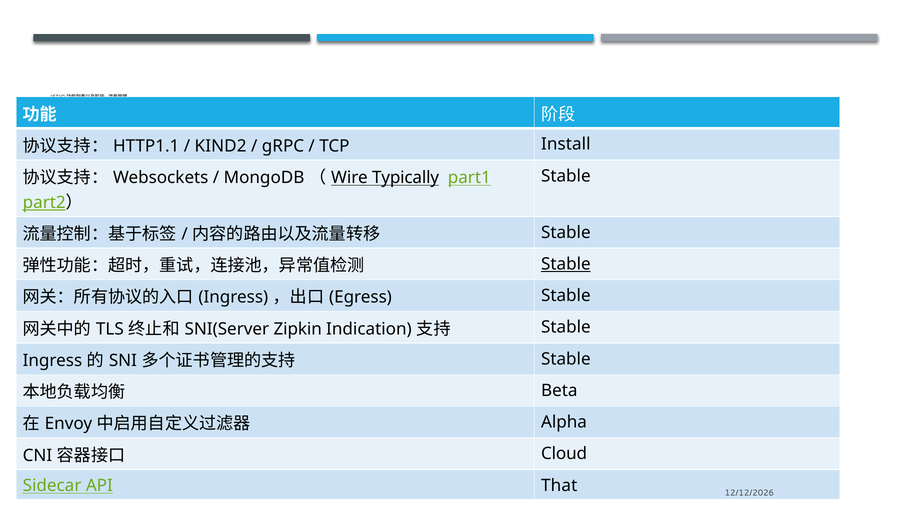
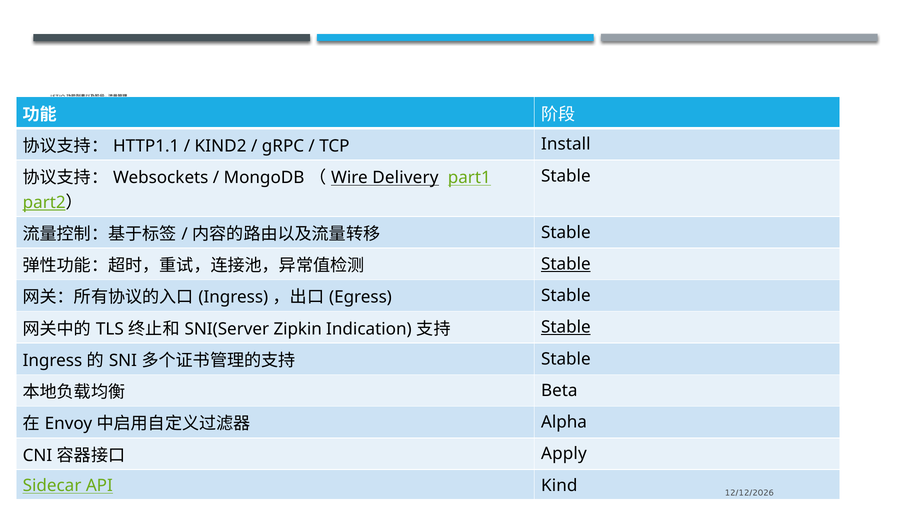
Typically: Typically -> Delivery (405, 178)
Stable underline: none -> present (566, 328)
Cloud: Cloud -> Apply (564, 454)
That: That -> Kind (559, 486)
